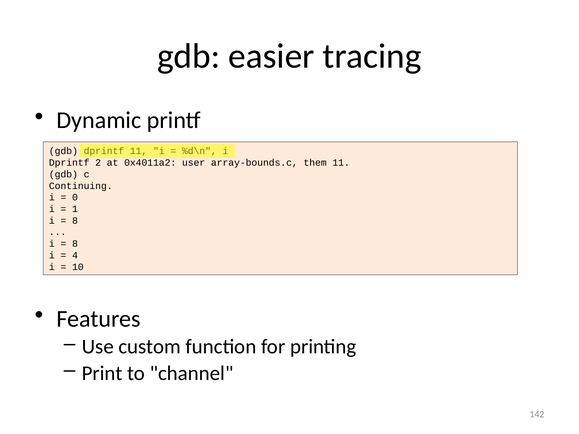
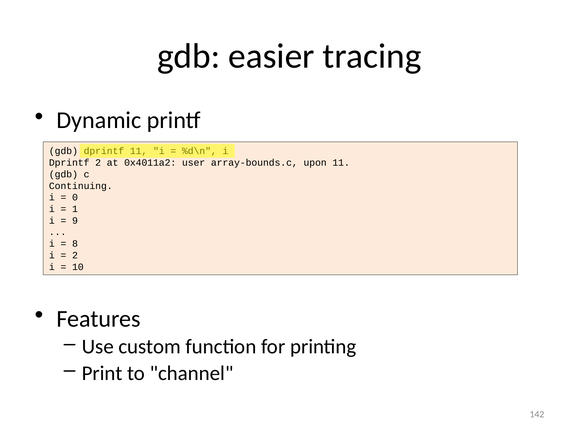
them: them -> upon (315, 163)
8: 8 -> 9 (75, 221)
4: 4 -> 2 (75, 255)
